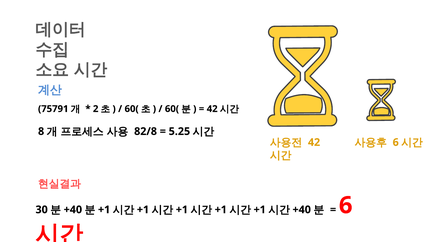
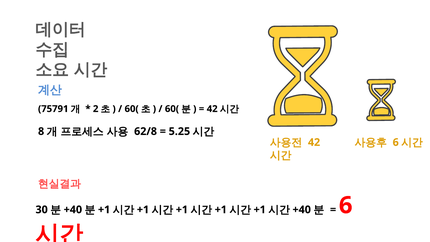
82/8: 82/8 -> 62/8 (146, 131)
